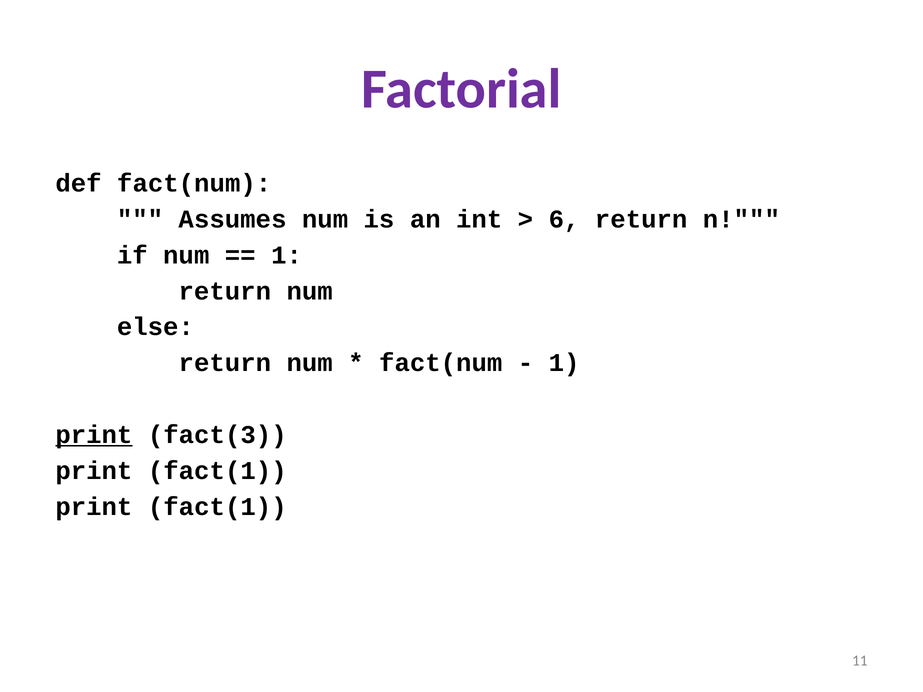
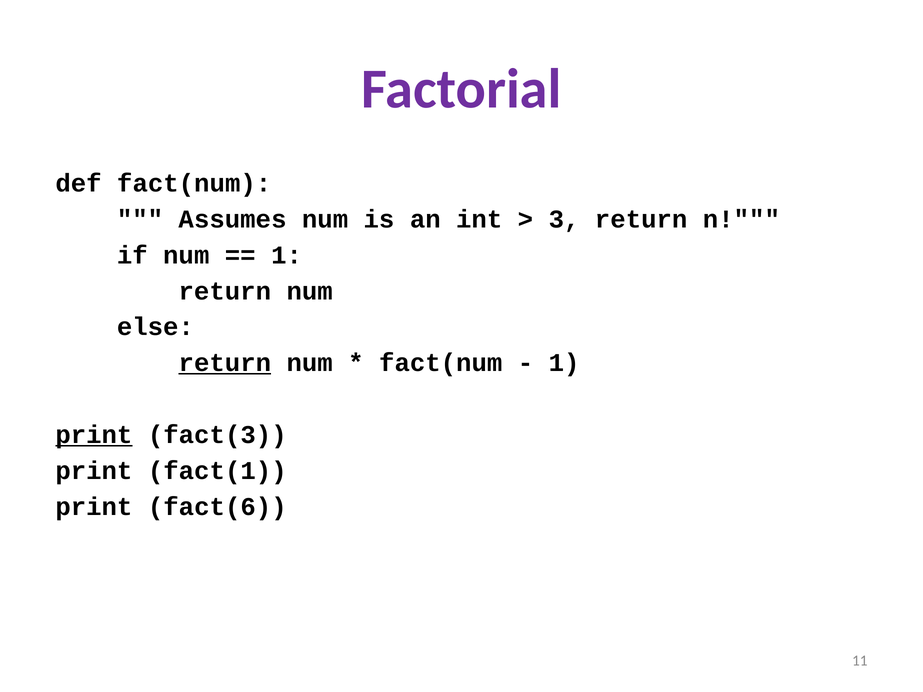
6: 6 -> 3 (564, 219)
return underline: none -> present (225, 363)
fact(1: fact(1 -> fact(6 (217, 507)
